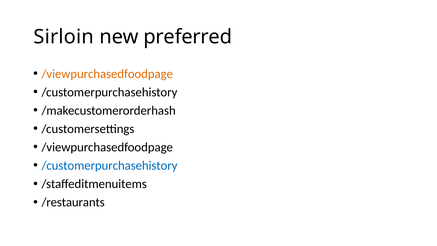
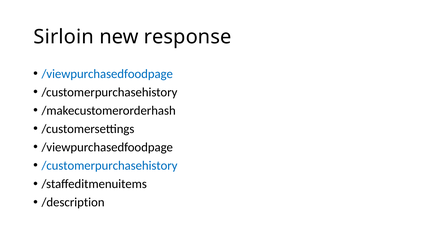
preferred: preferred -> response (188, 37)
/viewpurchasedfoodpage colour: orange -> blue (107, 74)
/restaurants: /restaurants -> /description (73, 202)
